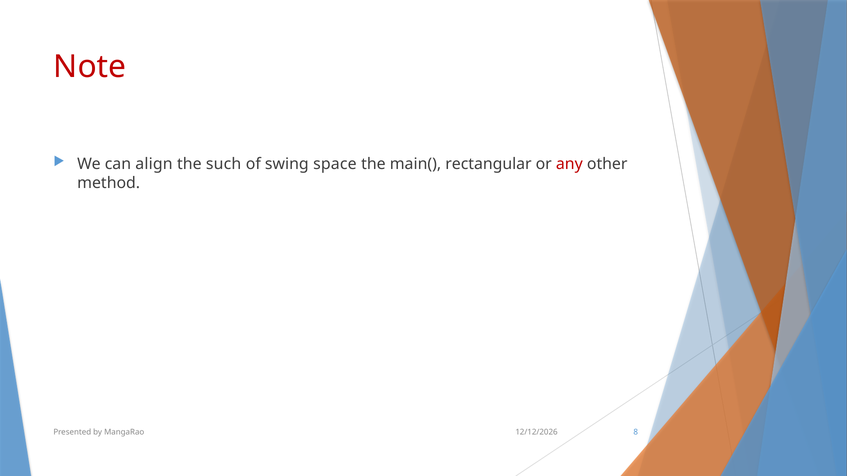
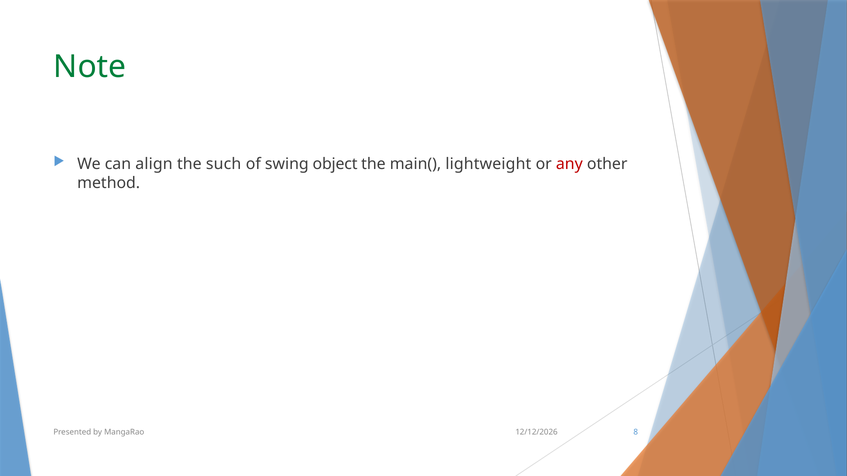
Note colour: red -> green (90, 67)
space: space -> object (335, 164)
rectangular: rectangular -> lightweight (488, 164)
